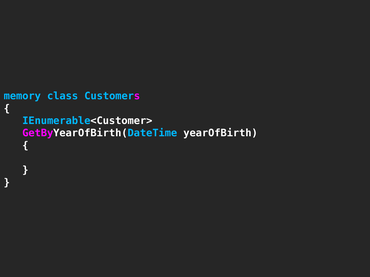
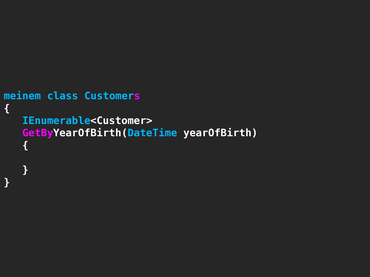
memory: memory -> meinem (22, 96)
